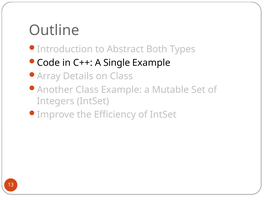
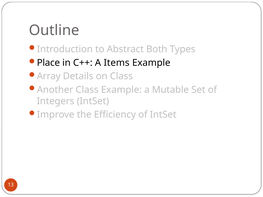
Code: Code -> Place (48, 63)
Single: Single -> Items (117, 63)
